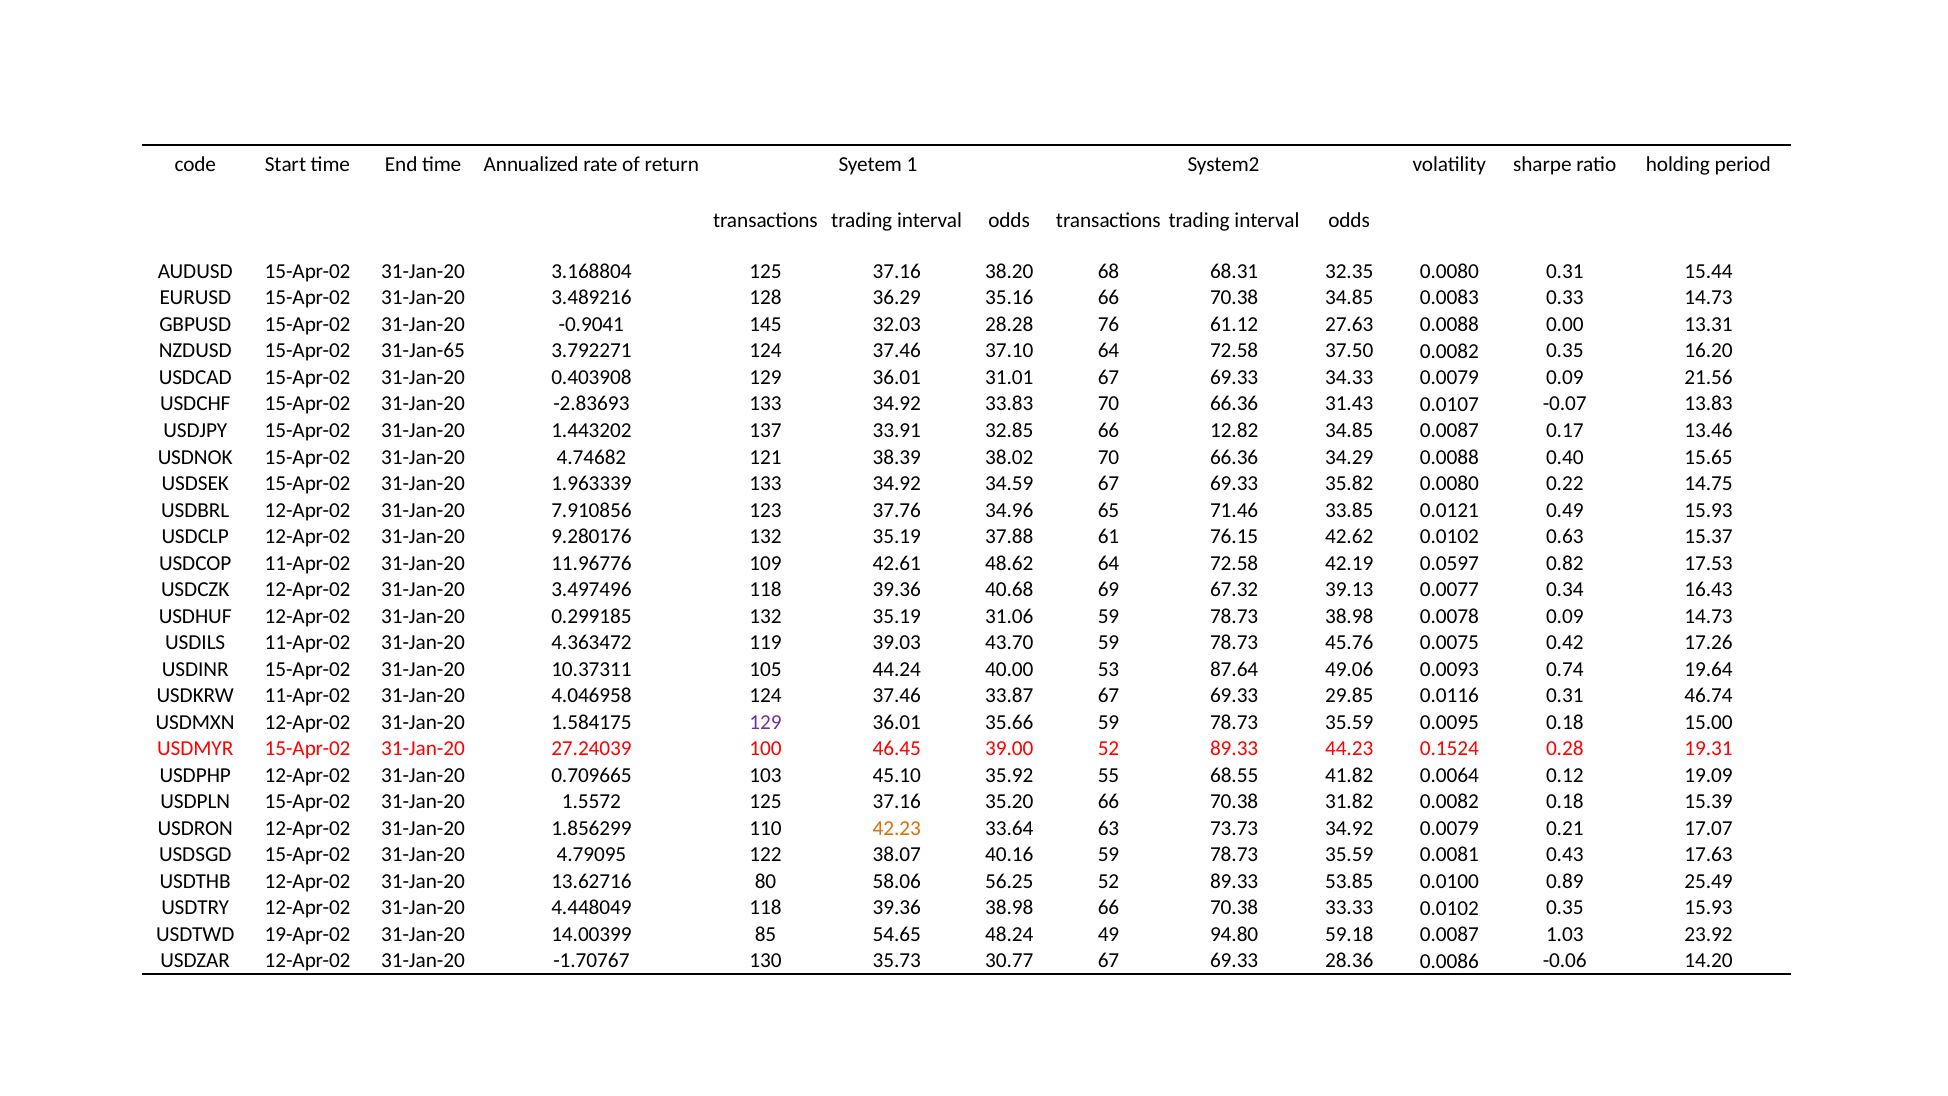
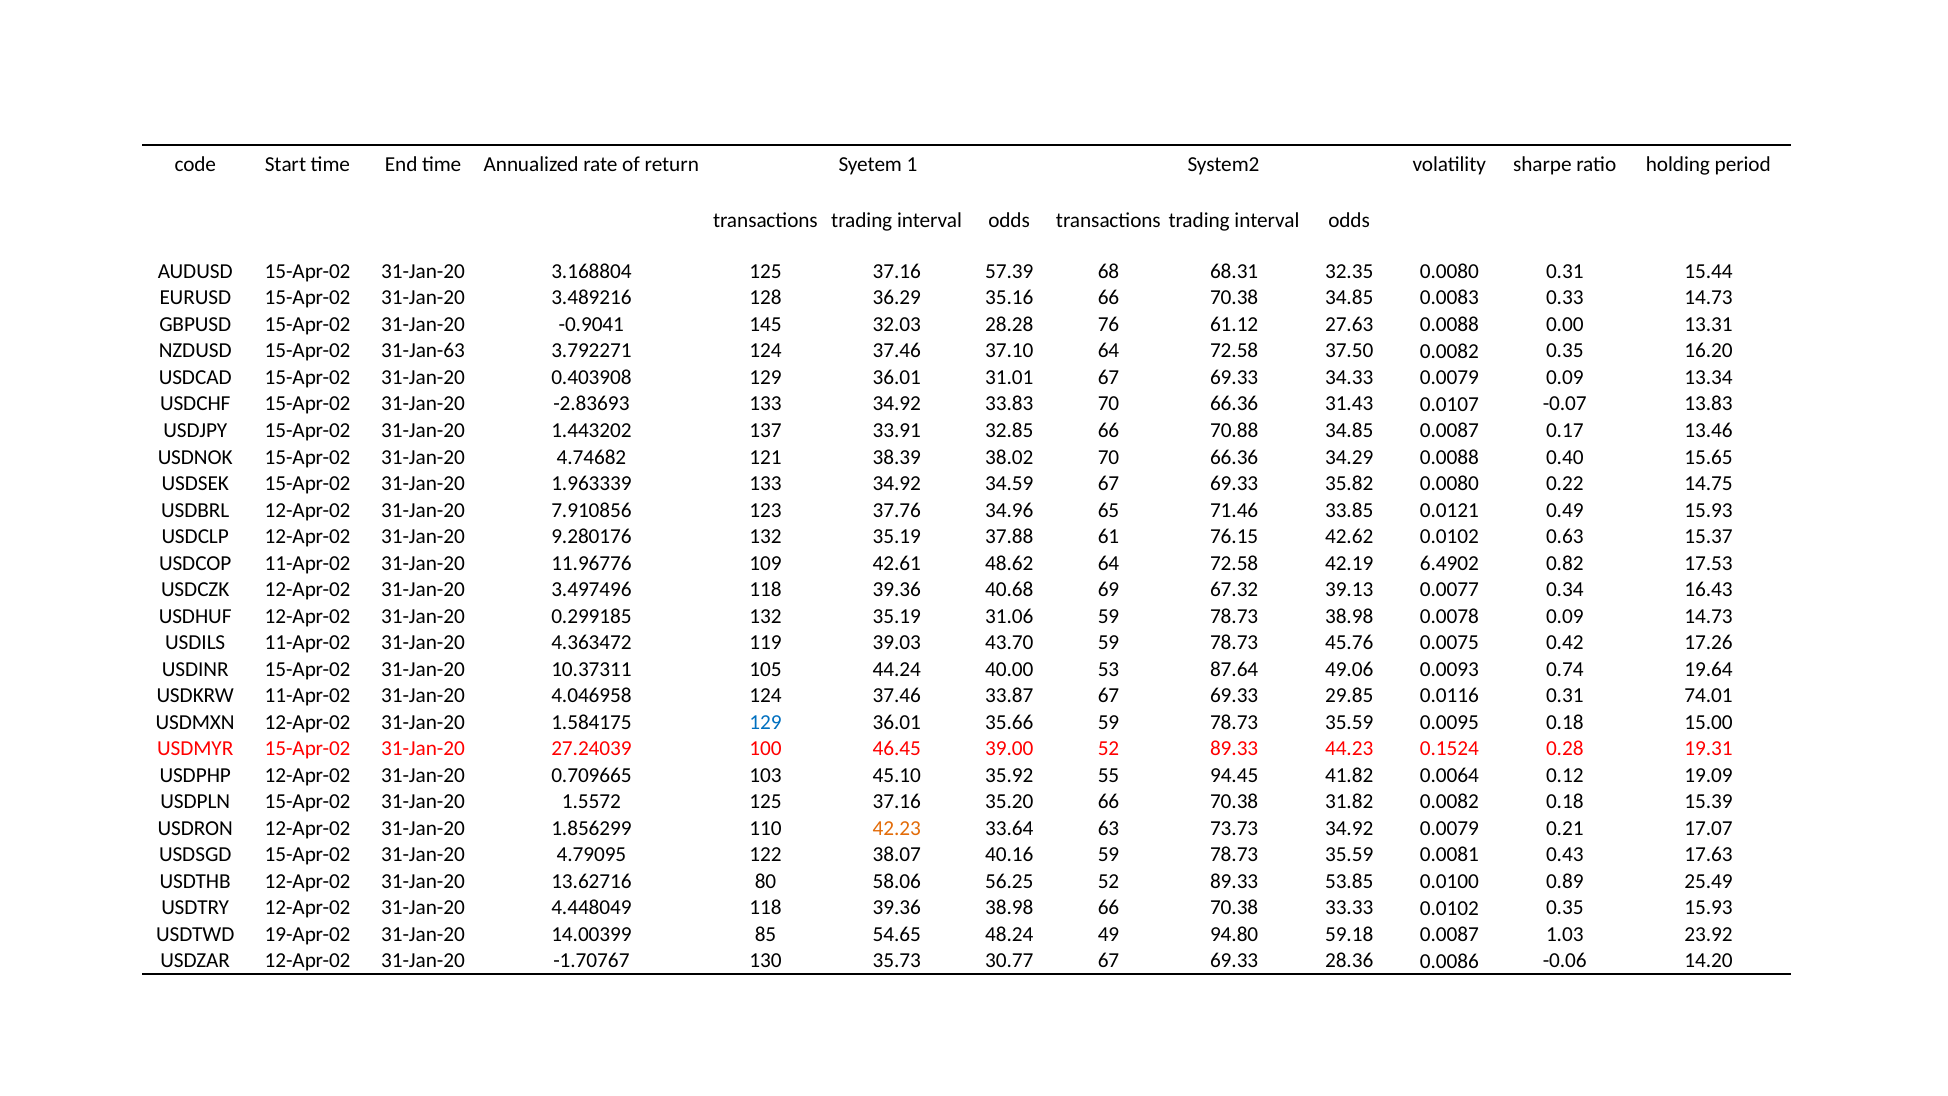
38.20: 38.20 -> 57.39 (1009, 271)
31-Jan-65: 31-Jan-65 -> 31-Jan-63 (423, 351)
21.56: 21.56 -> 13.34 (1709, 377)
12.82: 12.82 -> 70.88 (1234, 430)
0.0597: 0.0597 -> 6.4902 (1449, 563)
46.74: 46.74 -> 74.01 (1709, 696)
129 colour: purple -> blue (766, 722)
68.55: 68.55 -> 94.45 (1234, 775)
